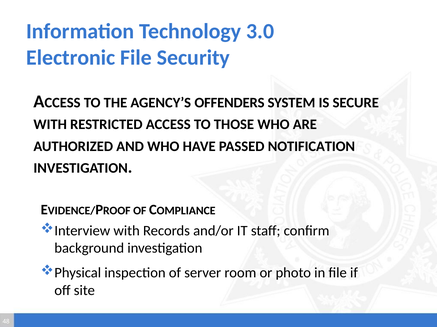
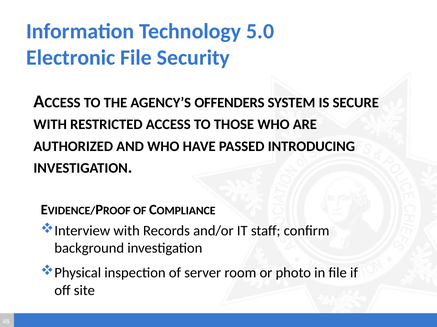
3.0: 3.0 -> 5.0 (260, 31)
NOTIFICATION: NOTIFICATION -> INTRODUCING (311, 147)
